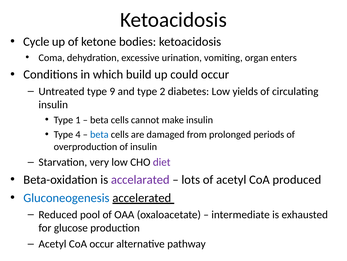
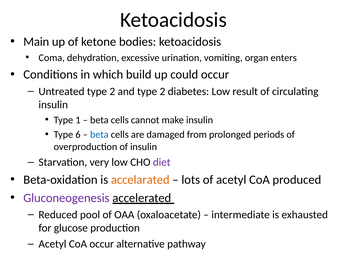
Cycle: Cycle -> Main (36, 42)
Untreated type 9: 9 -> 2 (112, 91)
yields: yields -> result (245, 91)
4: 4 -> 6 (78, 134)
accelarated colour: purple -> orange (140, 179)
Gluconeogenesis colour: blue -> purple (66, 197)
